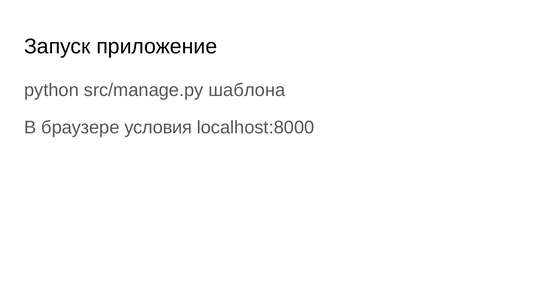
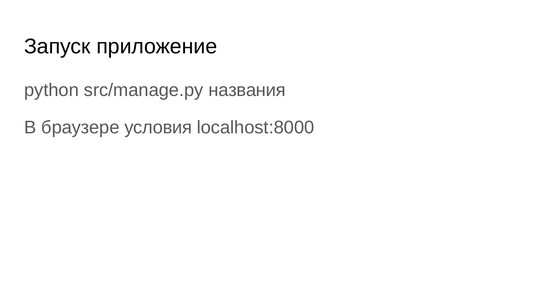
шаблона: шаблона -> названия (247, 90)
